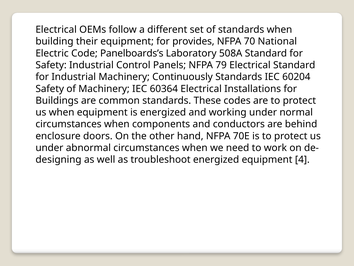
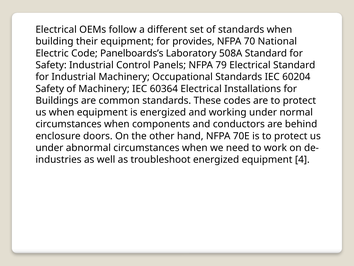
Continuously: Continuously -> Occupational (183, 77)
designing: designing -> industries (59, 159)
